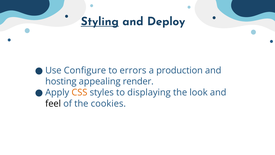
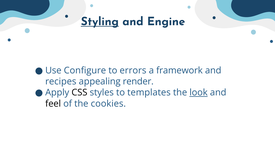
Deploy: Deploy -> Engine (166, 21)
production: production -> framework (179, 70)
hosting: hosting -> recipes (61, 81)
CSS colour: orange -> black (79, 92)
displaying: displaying -> templates (149, 92)
look underline: none -> present (199, 92)
